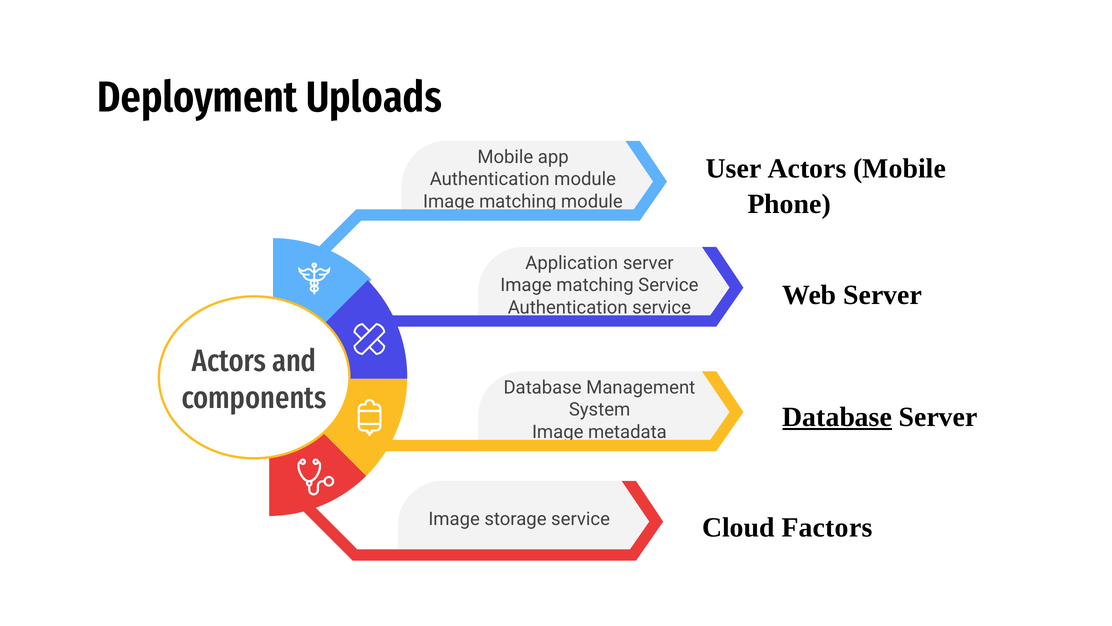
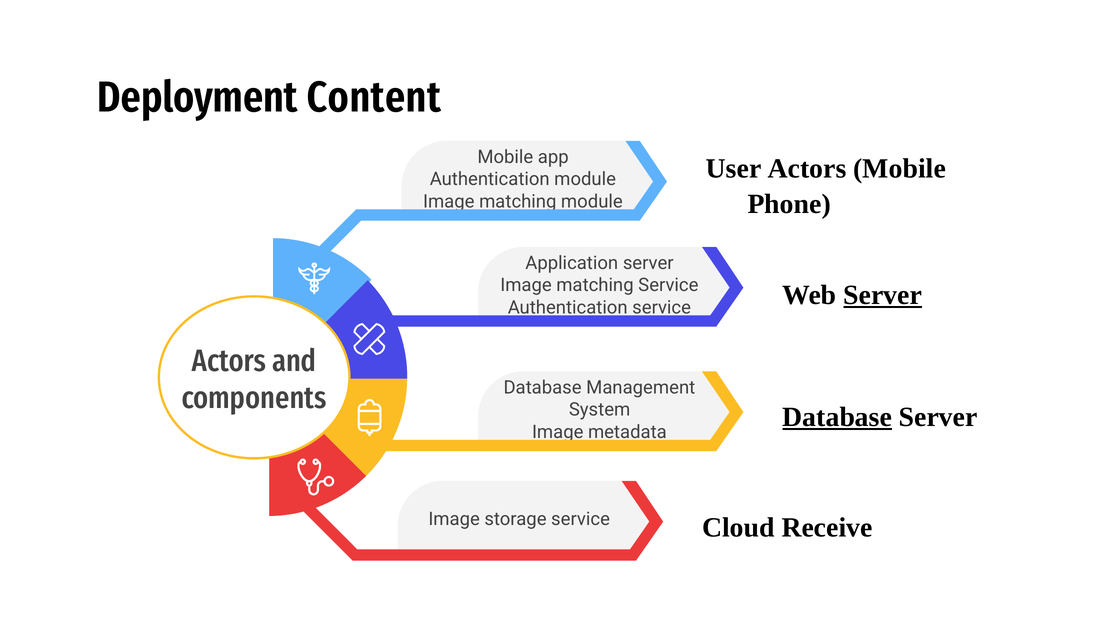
Uploads: Uploads -> Content (374, 98)
Server underline: none -> present (883, 295)
Factors: Factors -> Receive (827, 527)
